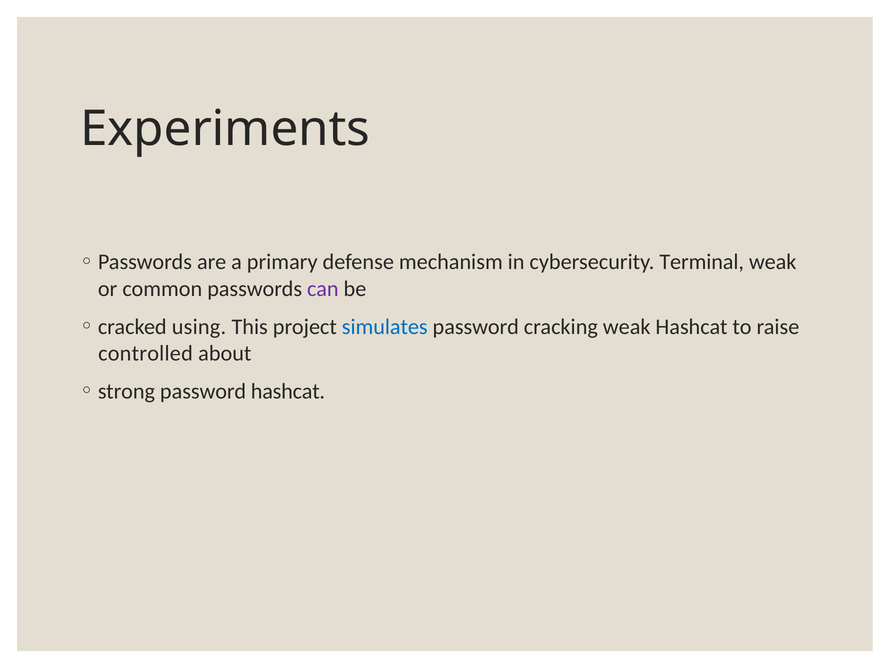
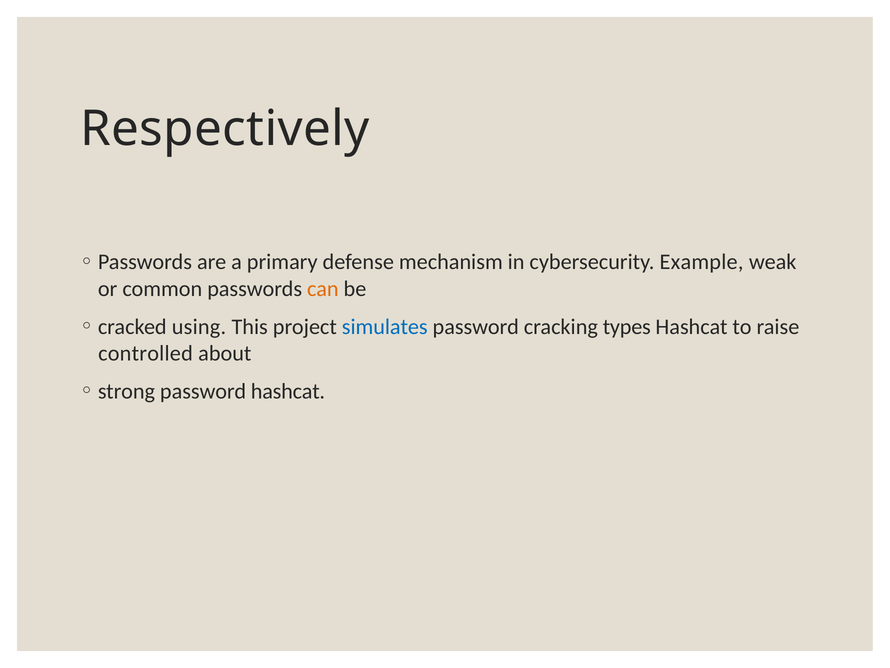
Experiments: Experiments -> Respectively (225, 129)
Terminal: Terminal -> Example (701, 262)
can colour: purple -> orange (323, 289)
cracking weak: weak -> types (627, 326)
